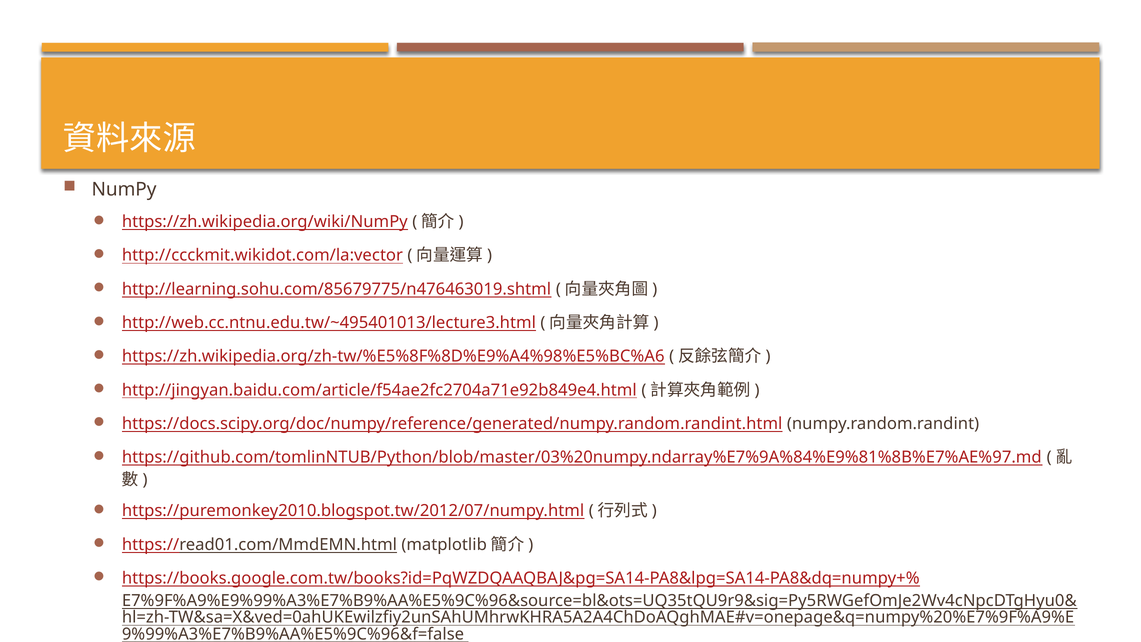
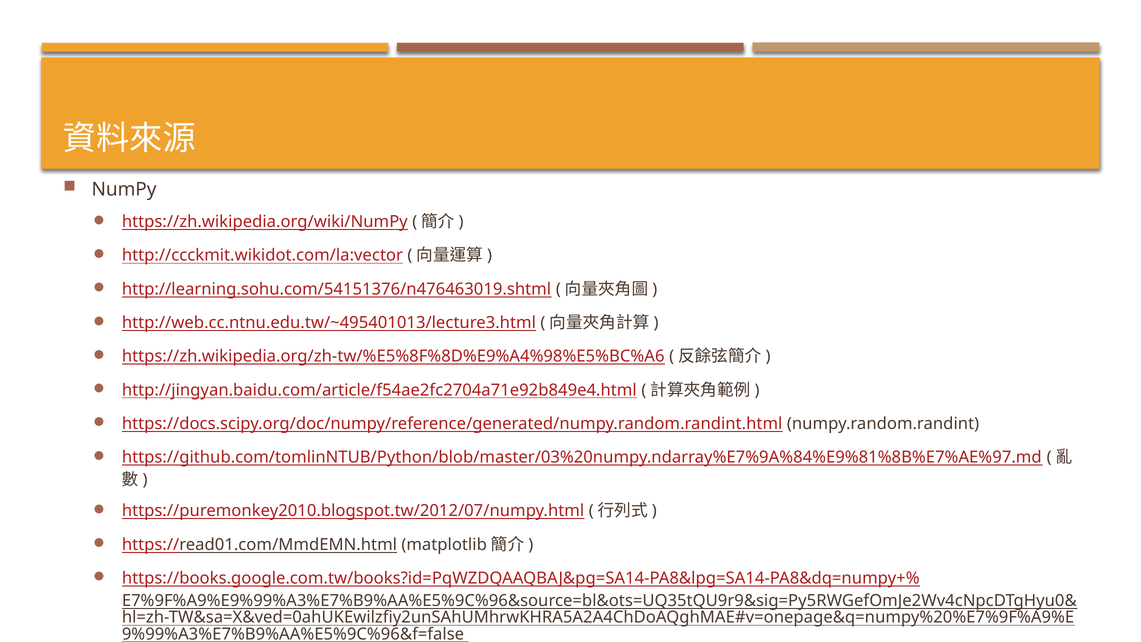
http://learning.sohu.com/85679775/n476463019.shtml: http://learning.sohu.com/85679775/n476463019.shtml -> http://learning.sohu.com/54151376/n476463019.shtml (336, 289)
